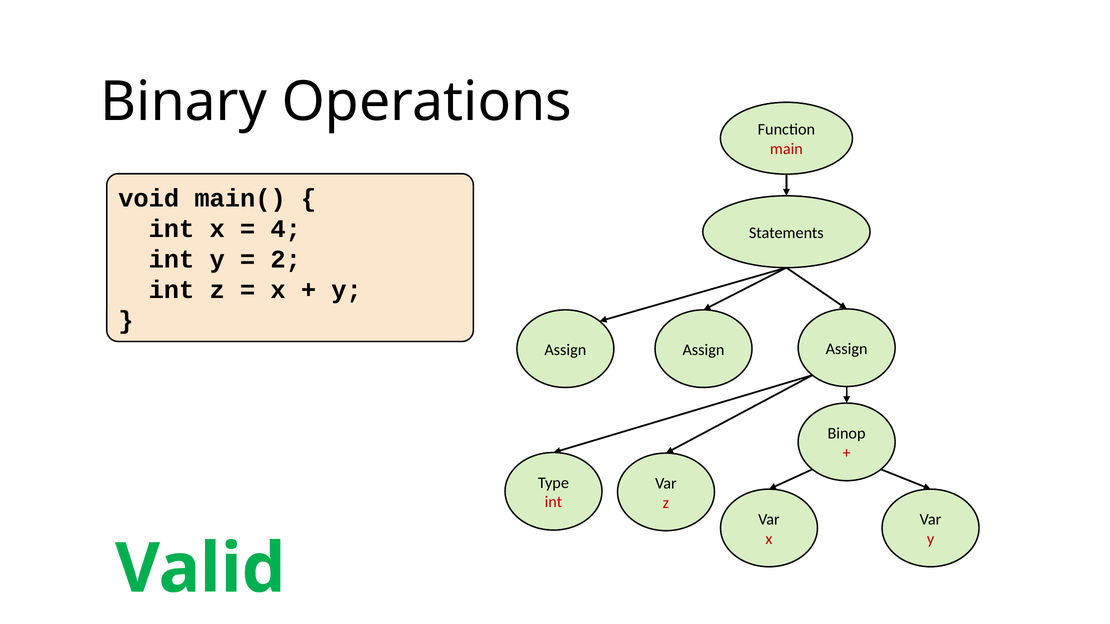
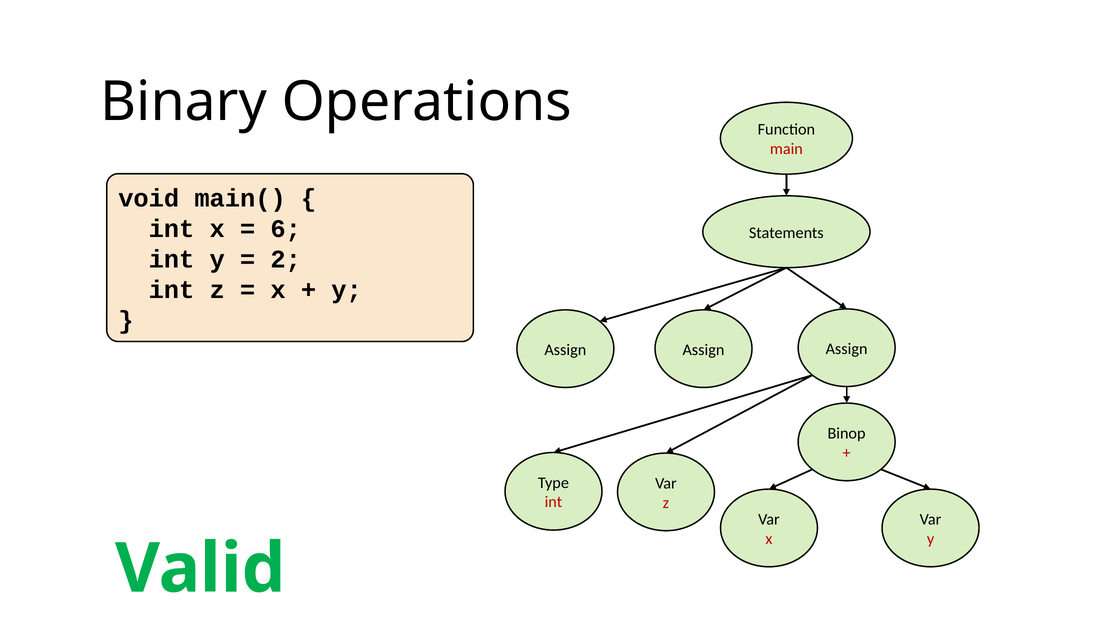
4: 4 -> 6 (286, 229)
